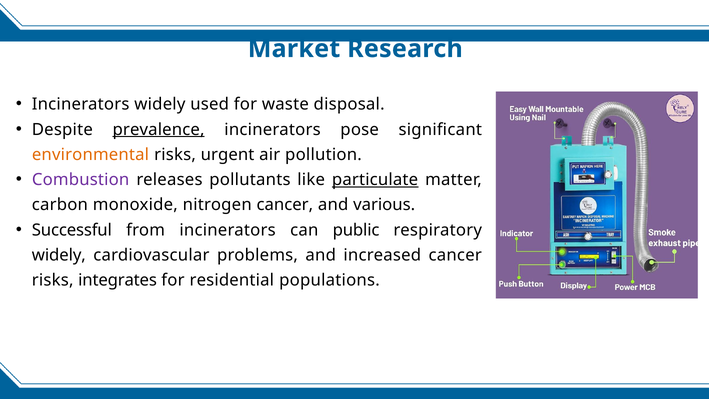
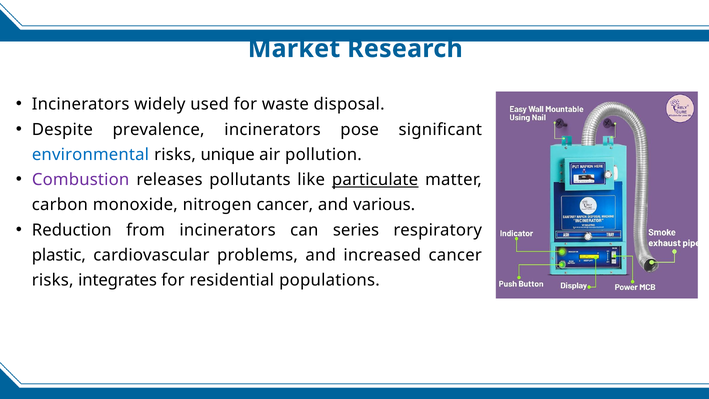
prevalence underline: present -> none (159, 129)
environmental colour: orange -> blue (90, 155)
urgent: urgent -> unique (228, 155)
Successful: Successful -> Reduction (72, 230)
public: public -> series (356, 230)
widely: widely -> plastic (59, 255)
